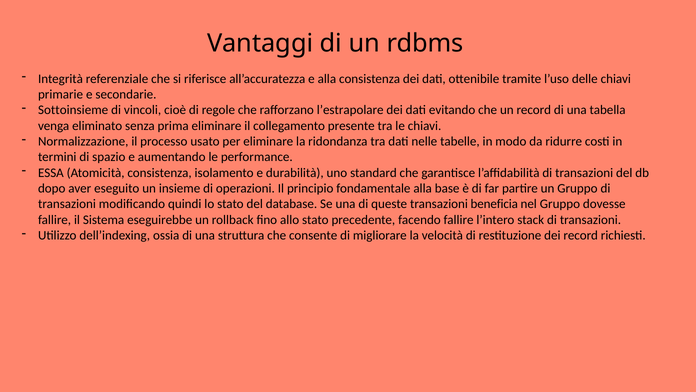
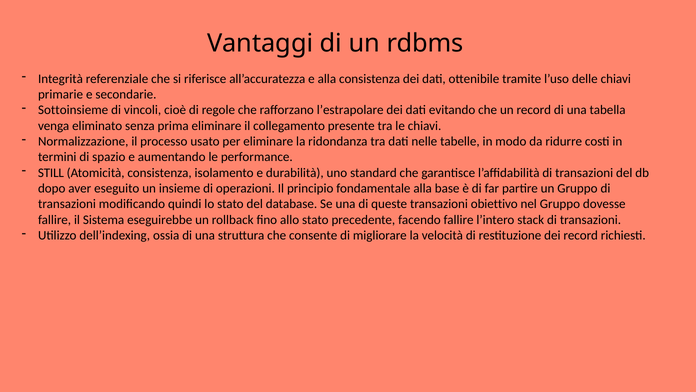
ESSA: ESSA -> STILL (51, 173)
beneficia: beneficia -> obiettivo (494, 204)
